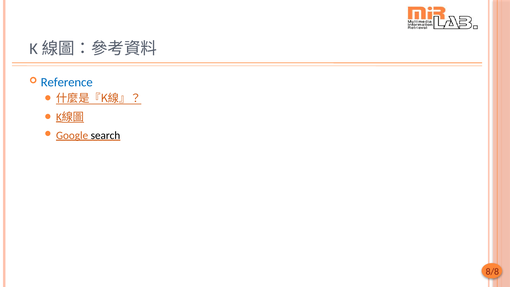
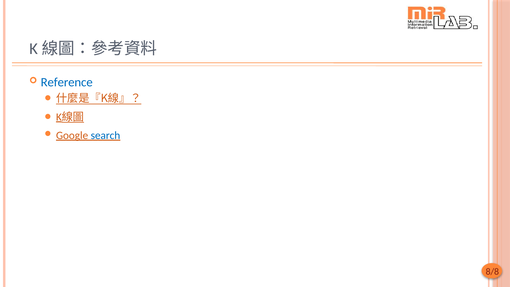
search colour: black -> blue (105, 135)
